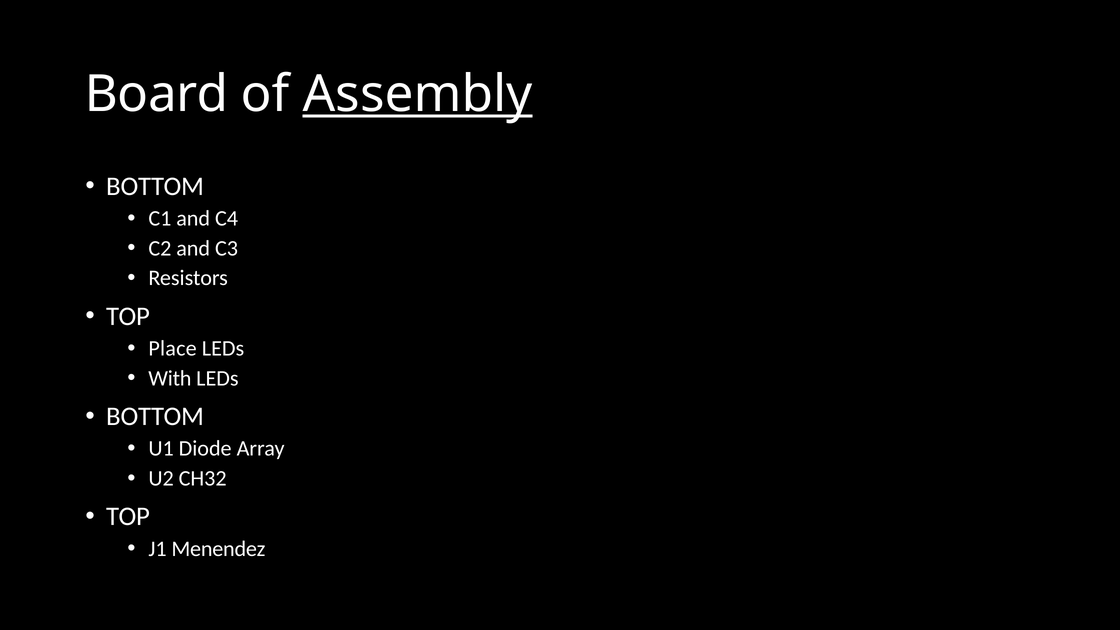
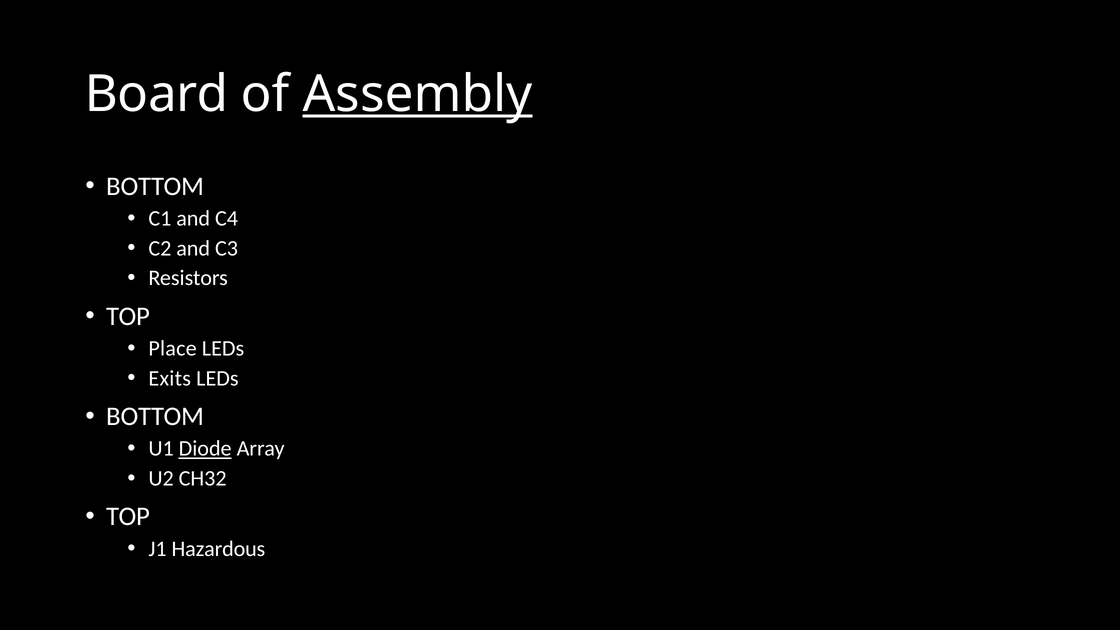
With: With -> Exits (170, 378)
Diode underline: none -> present (205, 449)
Menendez: Menendez -> Hazardous (218, 549)
